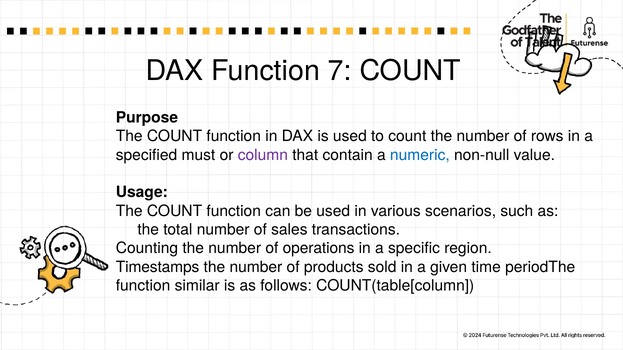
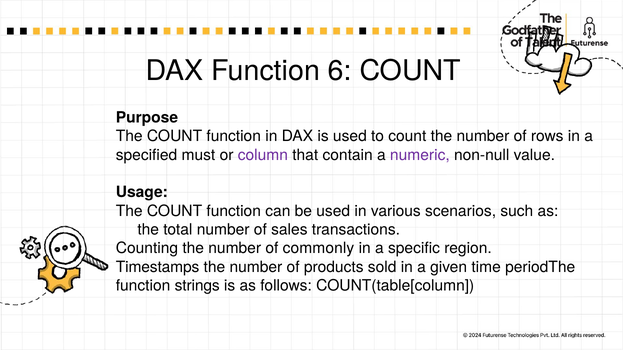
7: 7 -> 6 (340, 71)
numeric colour: blue -> purple (420, 155)
operations: operations -> commonly (318, 249)
similar: similar -> strings (197, 286)
